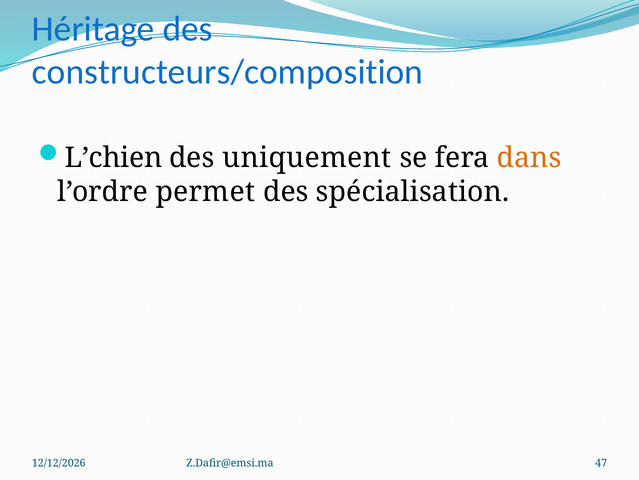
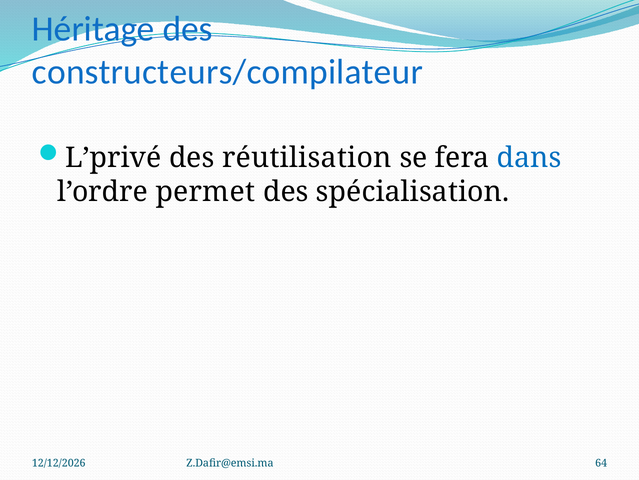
constructeurs/composition: constructeurs/composition -> constructeurs/compilateur (227, 72)
L’chien: L’chien -> L’privé (113, 157)
uniquement: uniquement -> réutilisation (307, 157)
dans colour: orange -> blue (529, 157)
47: 47 -> 64 (601, 462)
